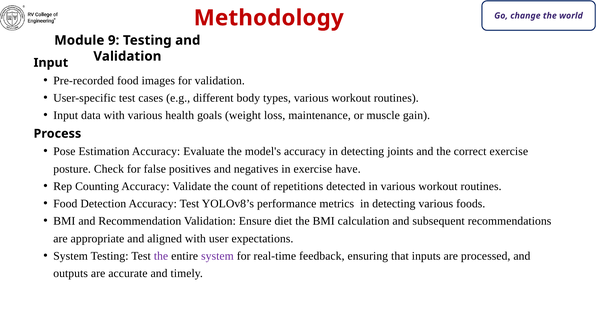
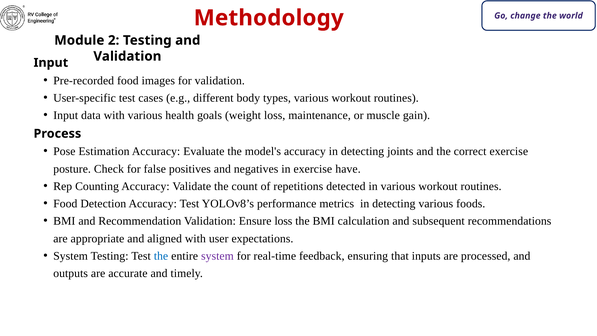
9: 9 -> 2 (114, 40)
Ensure diet: diet -> loss (283, 221)
the colour: purple -> blue (161, 256)
